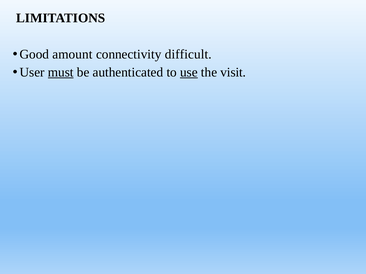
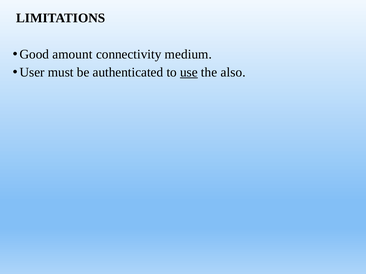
difficult: difficult -> medium (188, 54)
must underline: present -> none (61, 72)
visit: visit -> also (233, 72)
